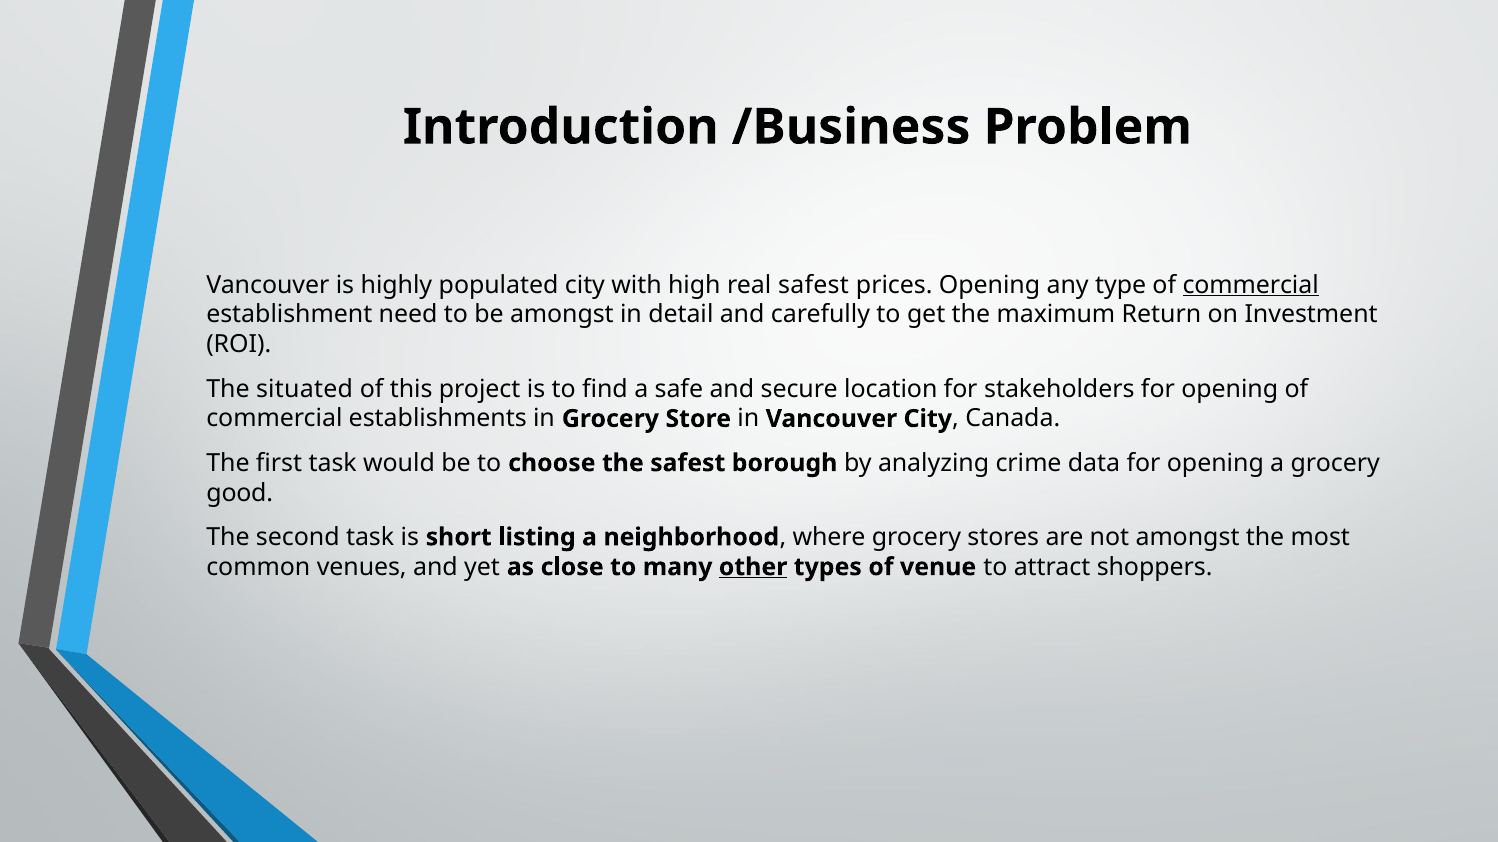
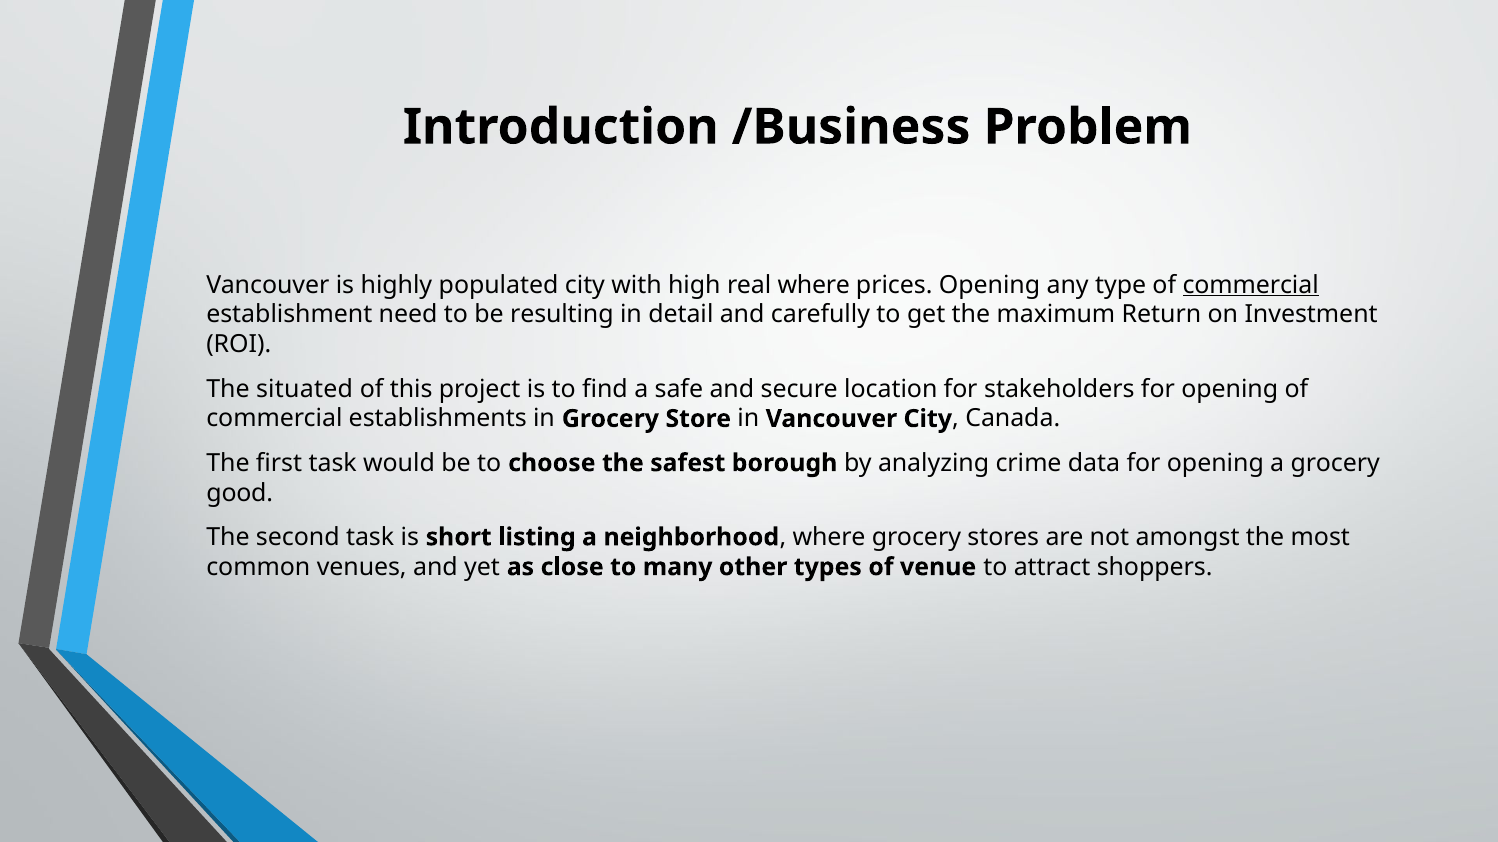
real safest: safest -> where (814, 285)
be amongst: amongst -> resulting (562, 315)
other underline: present -> none (753, 567)
